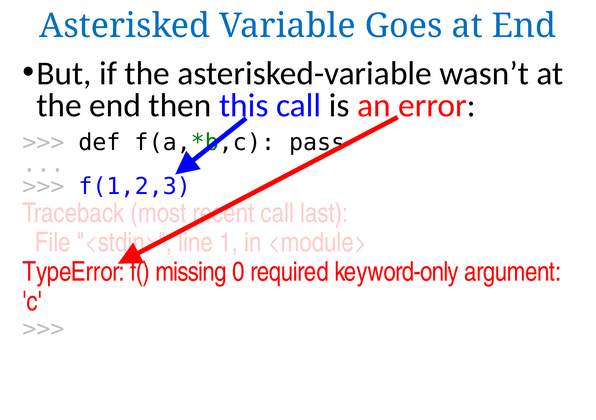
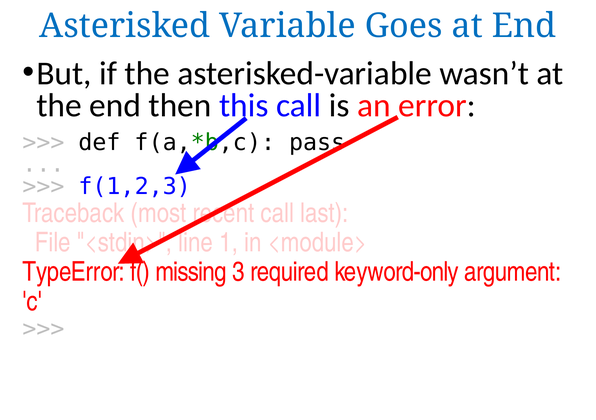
0: 0 -> 3 (238, 272)
